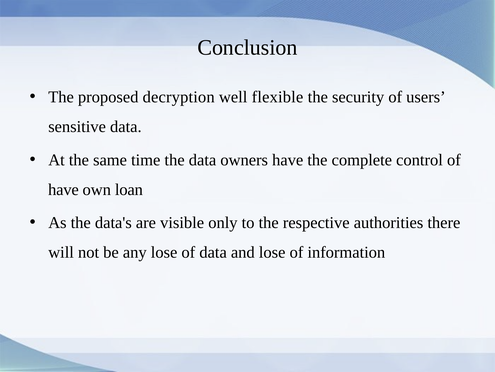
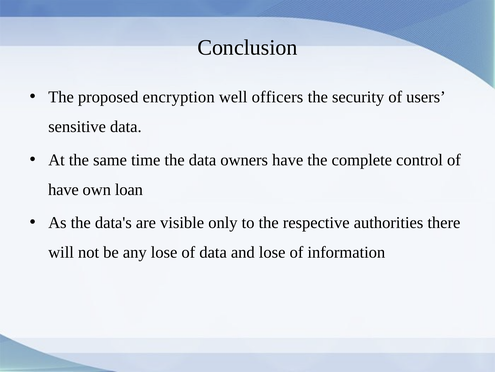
decryption: decryption -> encryption (179, 97)
flexible: flexible -> officers (277, 97)
